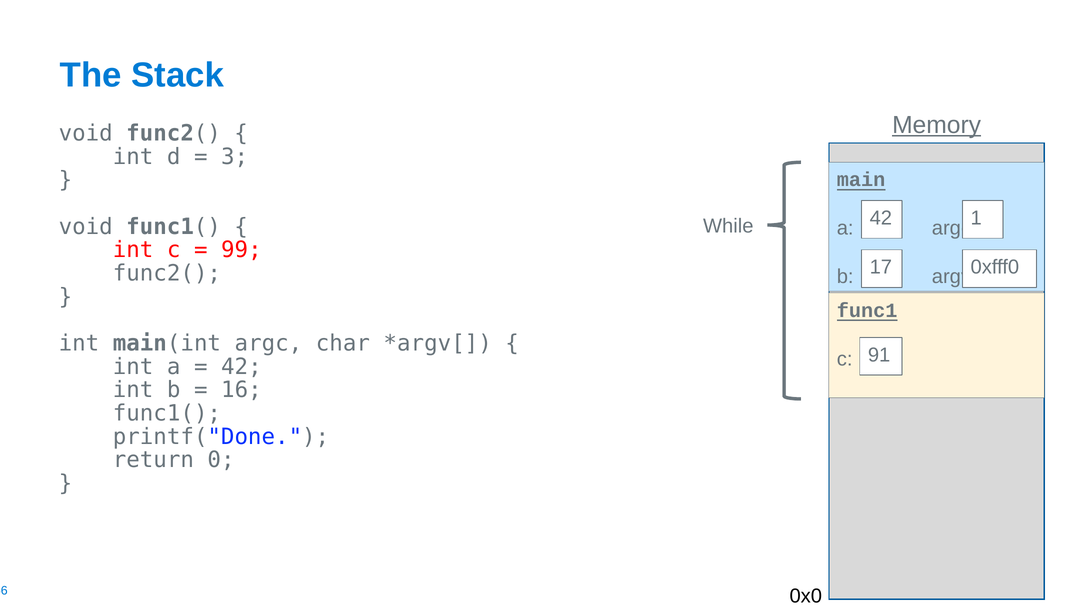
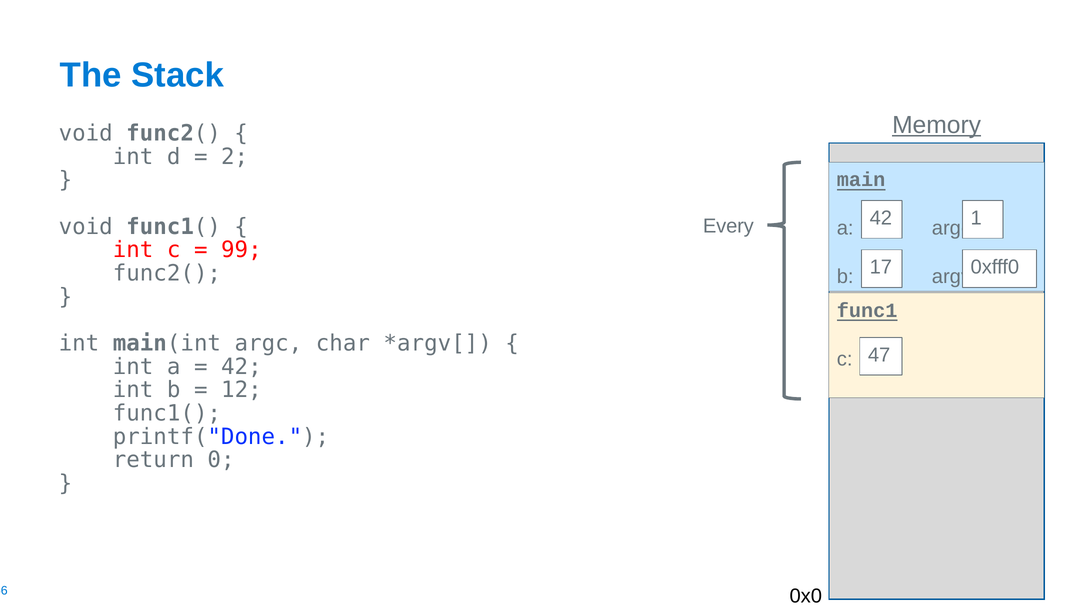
3: 3 -> 2 (235, 157)
While: While -> Every (728, 226)
91: 91 -> 47 (879, 355)
16: 16 -> 12 (241, 390)
